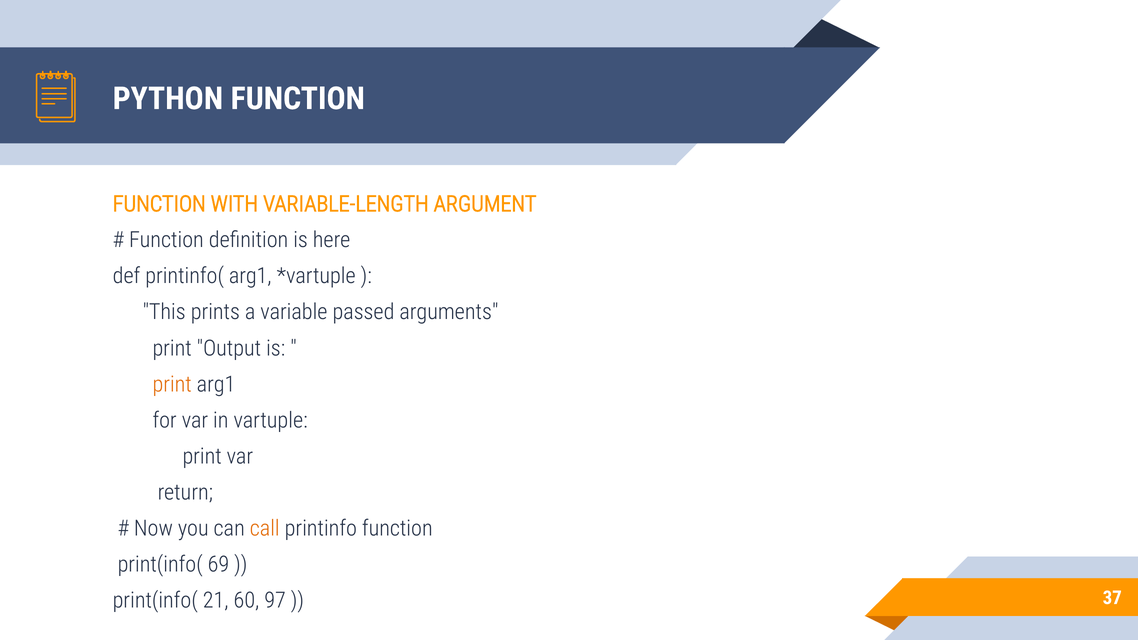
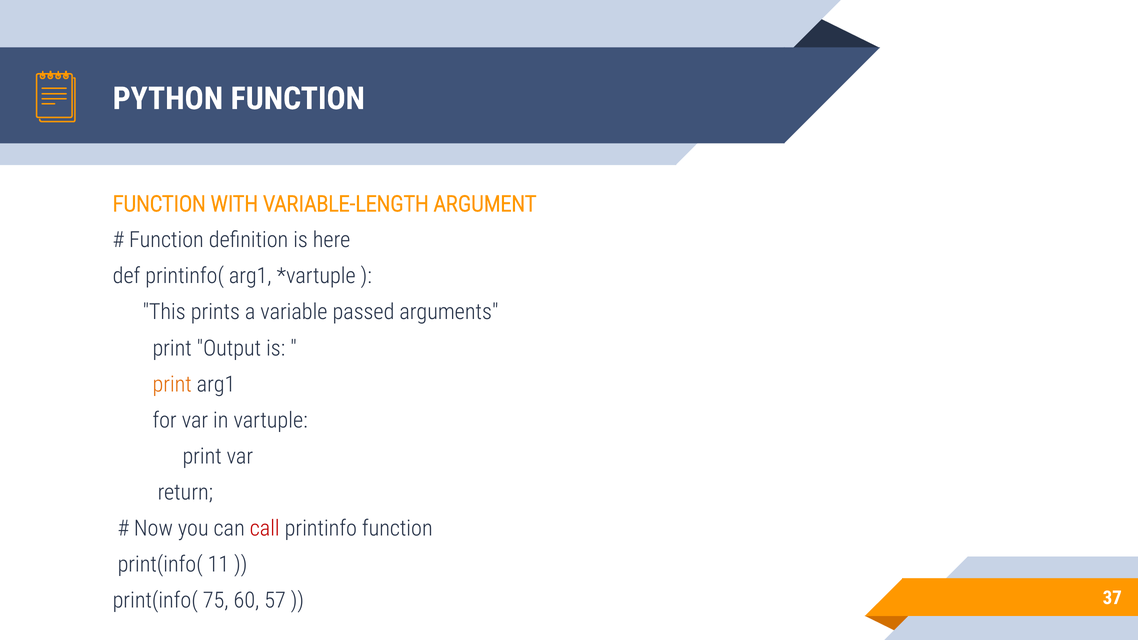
call colour: orange -> red (265, 529)
69: 69 -> 11 (218, 565)
21: 21 -> 75 (216, 601)
97: 97 -> 57 (275, 601)
